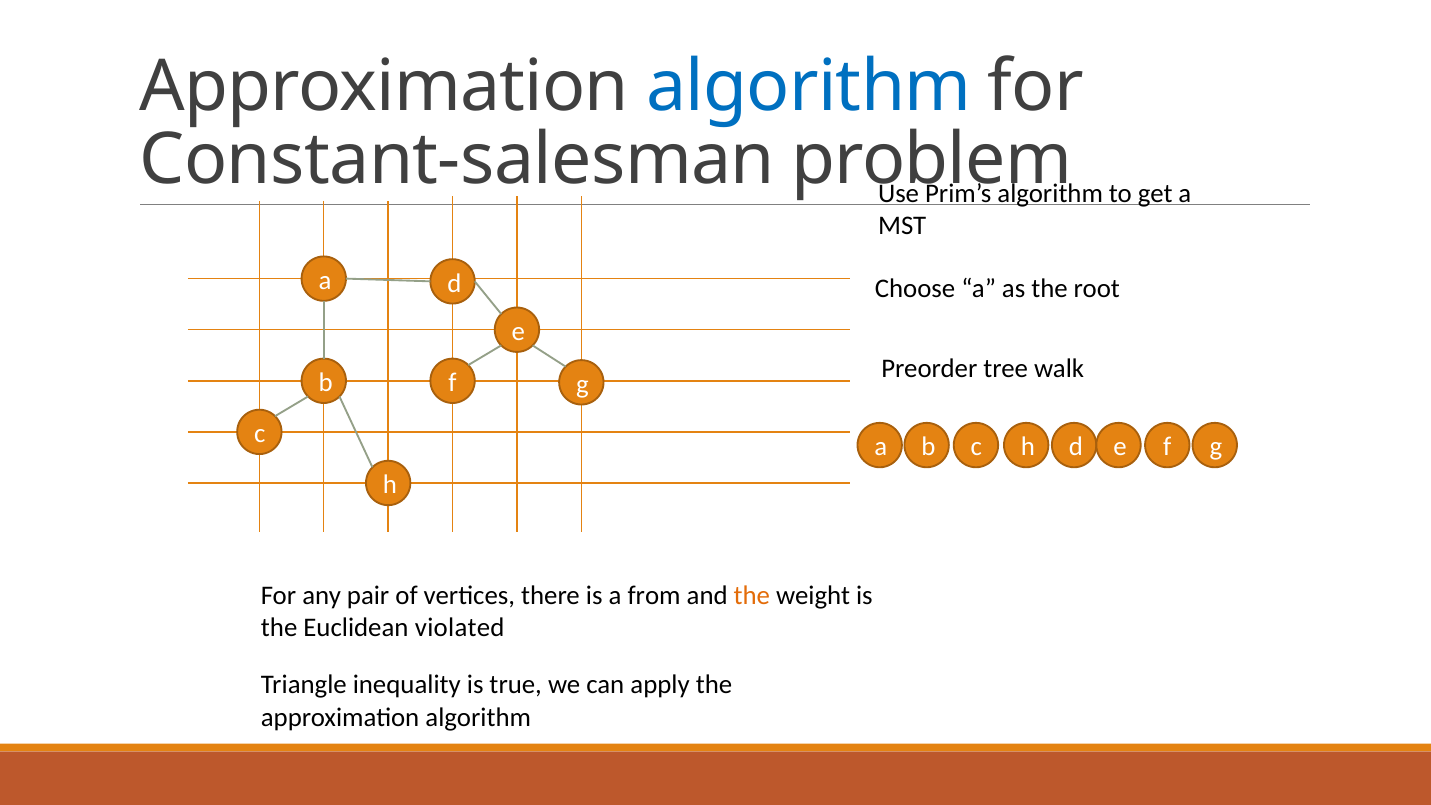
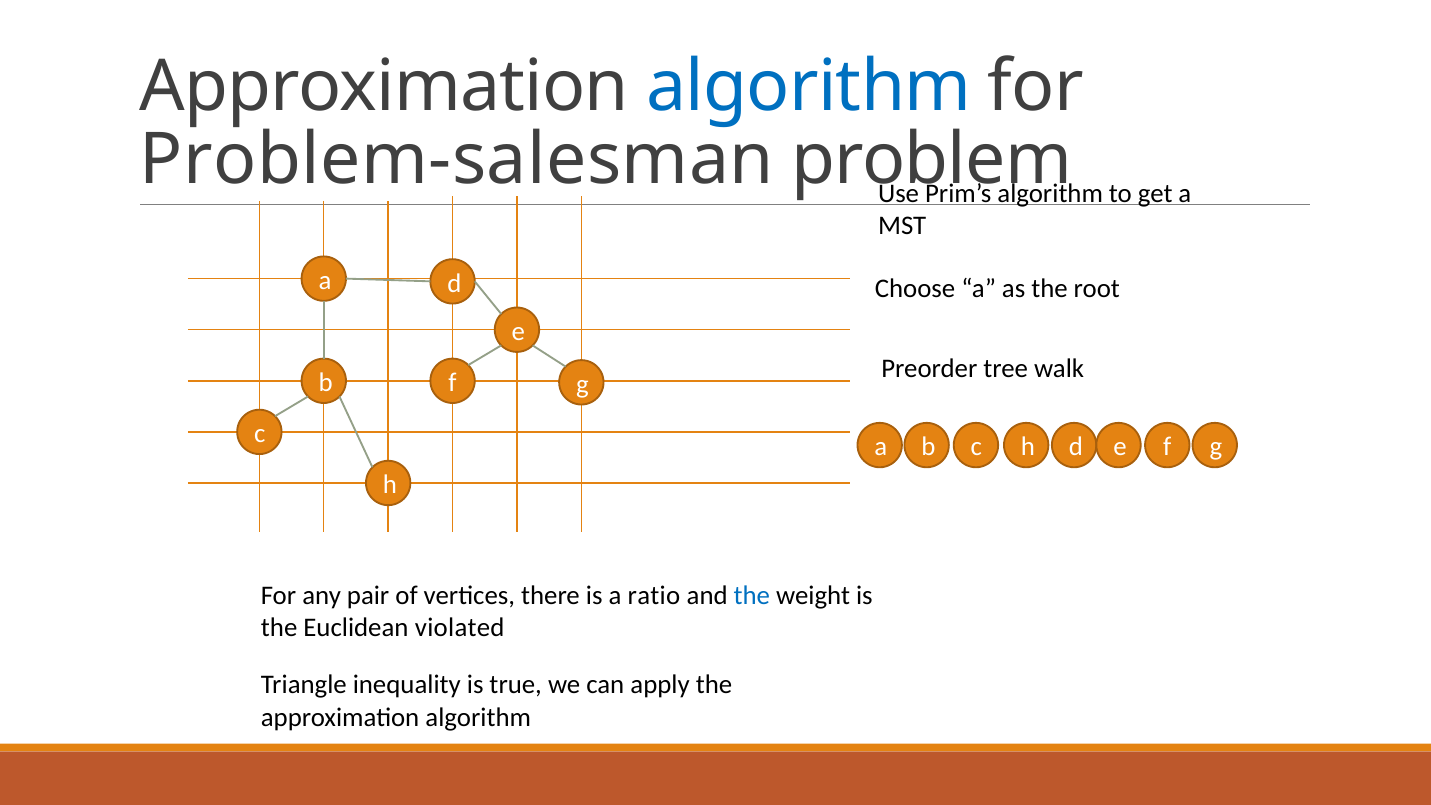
Constant-salesman: Constant-salesman -> Problem-salesman (457, 160)
from: from -> ratio (654, 596)
the colour: orange -> blue (752, 596)
